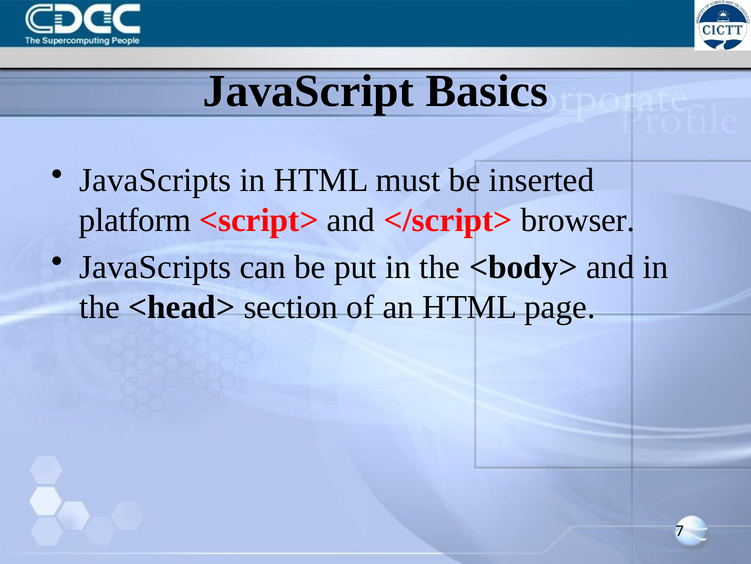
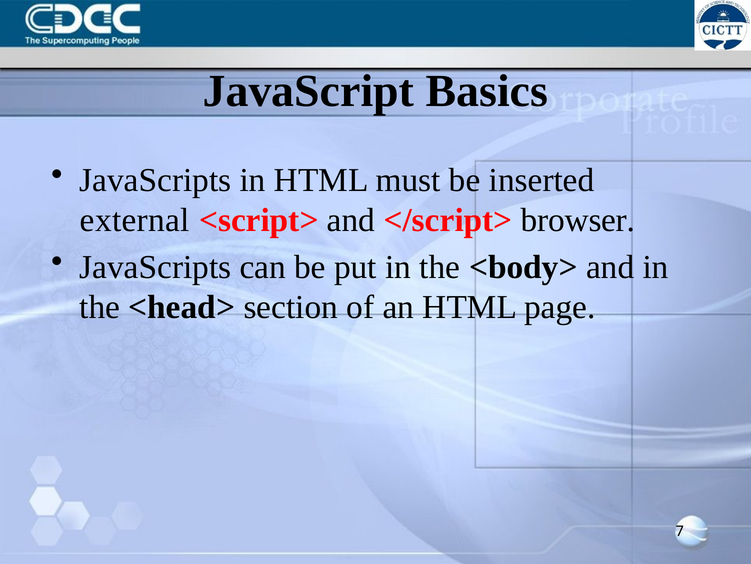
platform: platform -> external (135, 220)
